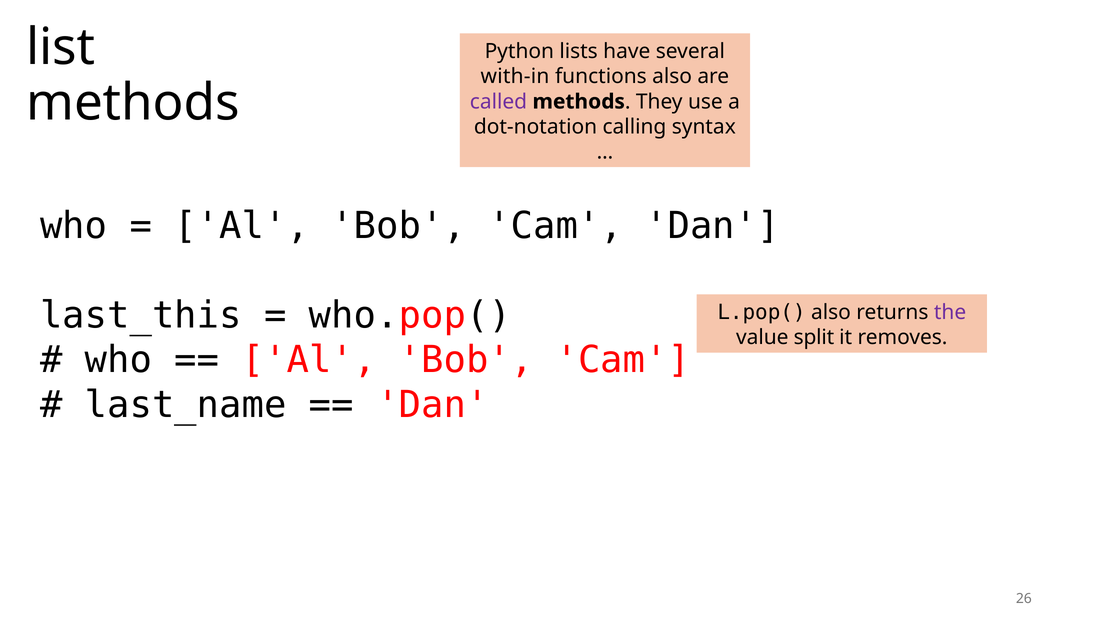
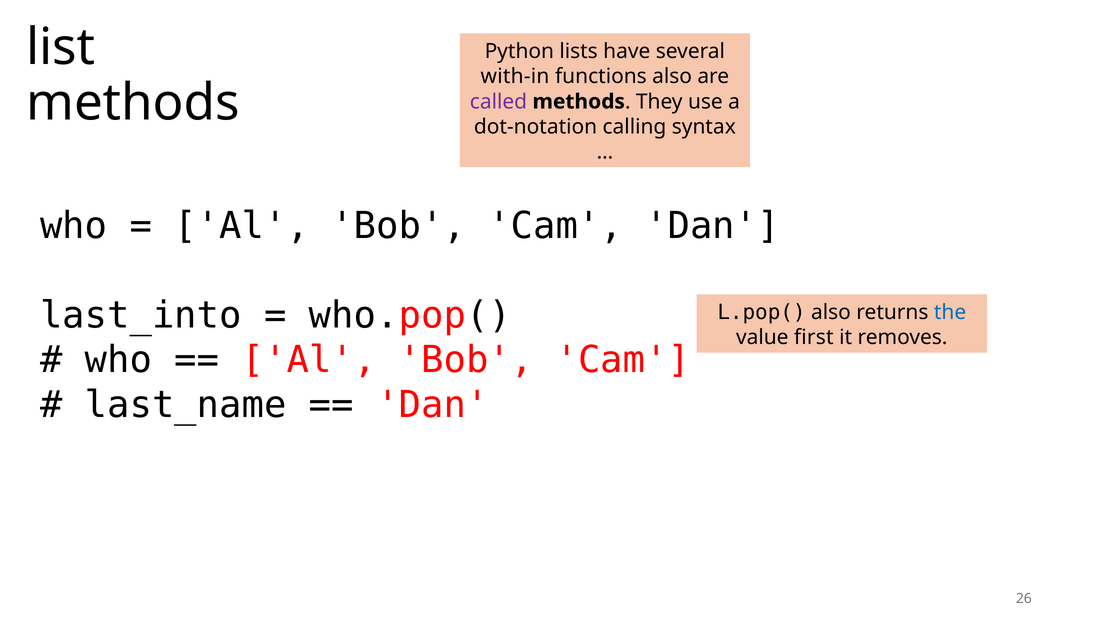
last_this: last_this -> last_into (141, 316)
the colour: purple -> blue (950, 313)
split: split -> first (814, 338)
